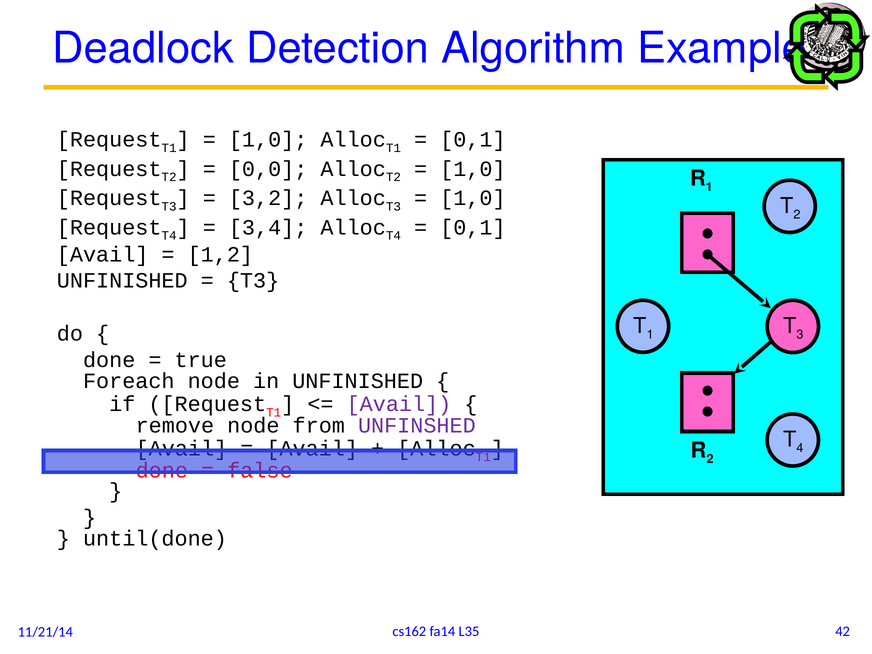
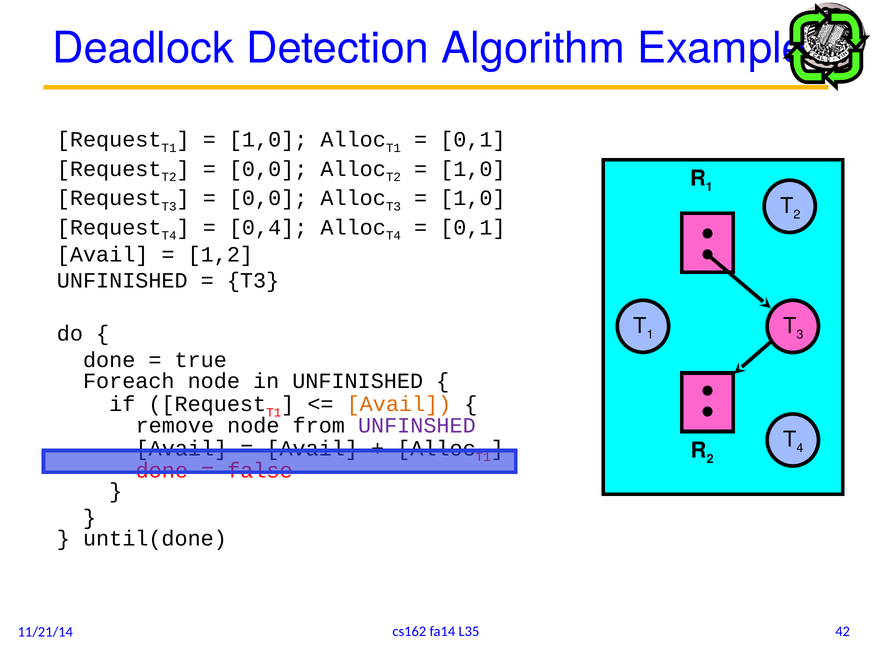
3,2: 3,2 -> 0,0 (268, 198)
3,4: 3,4 -> 0,4 (268, 227)
Avail colour: purple -> orange (399, 404)
